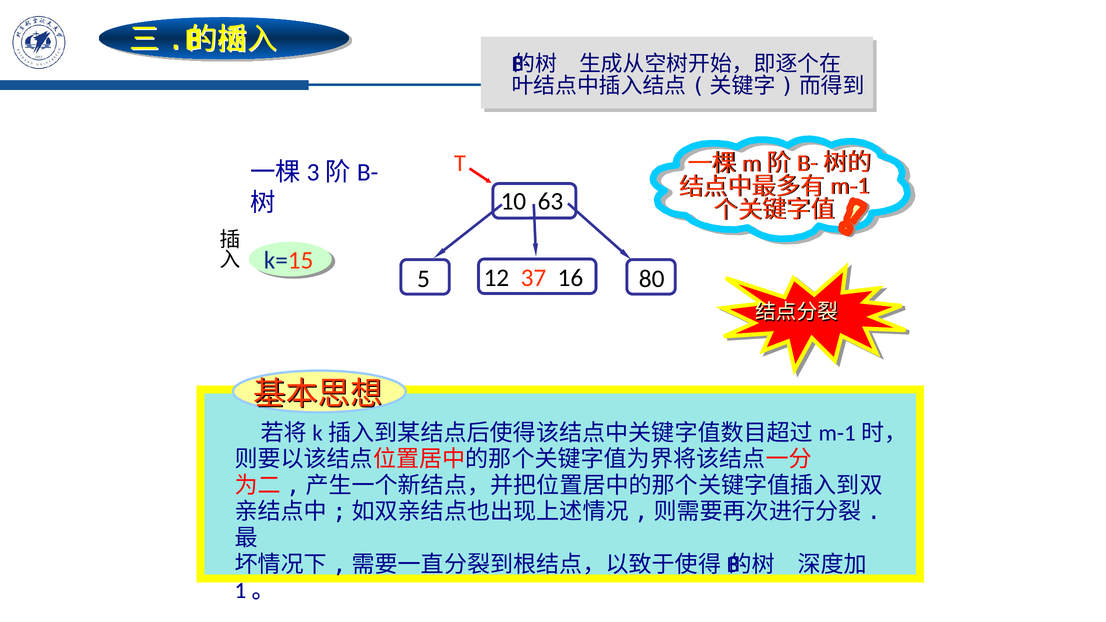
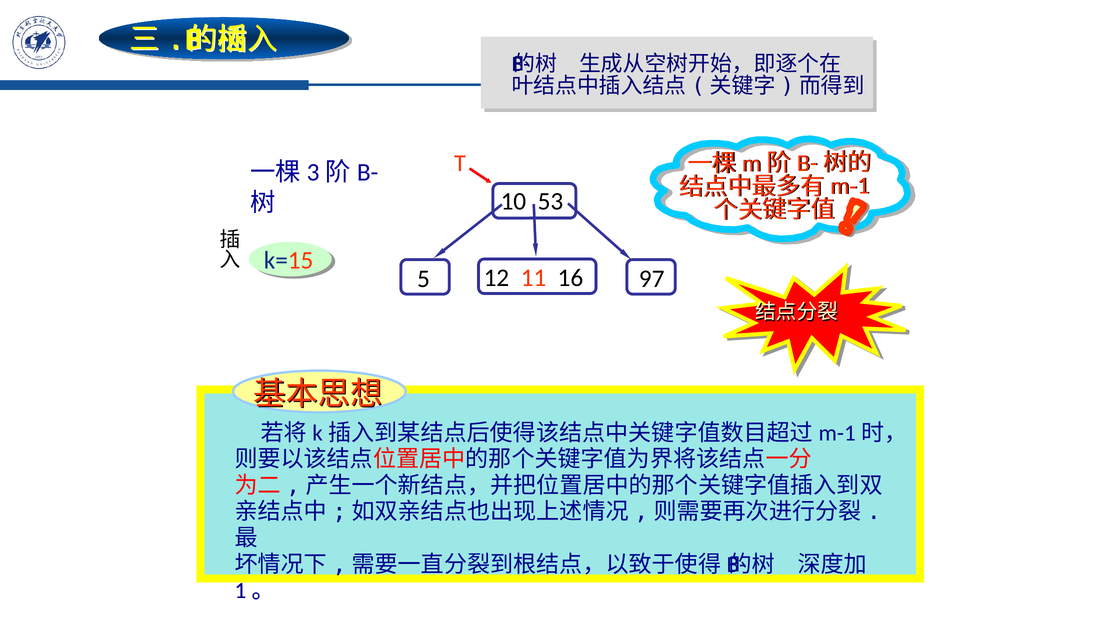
63: 63 -> 53 (550, 201)
37: 37 -> 11 (534, 278)
80: 80 -> 97 (652, 279)
